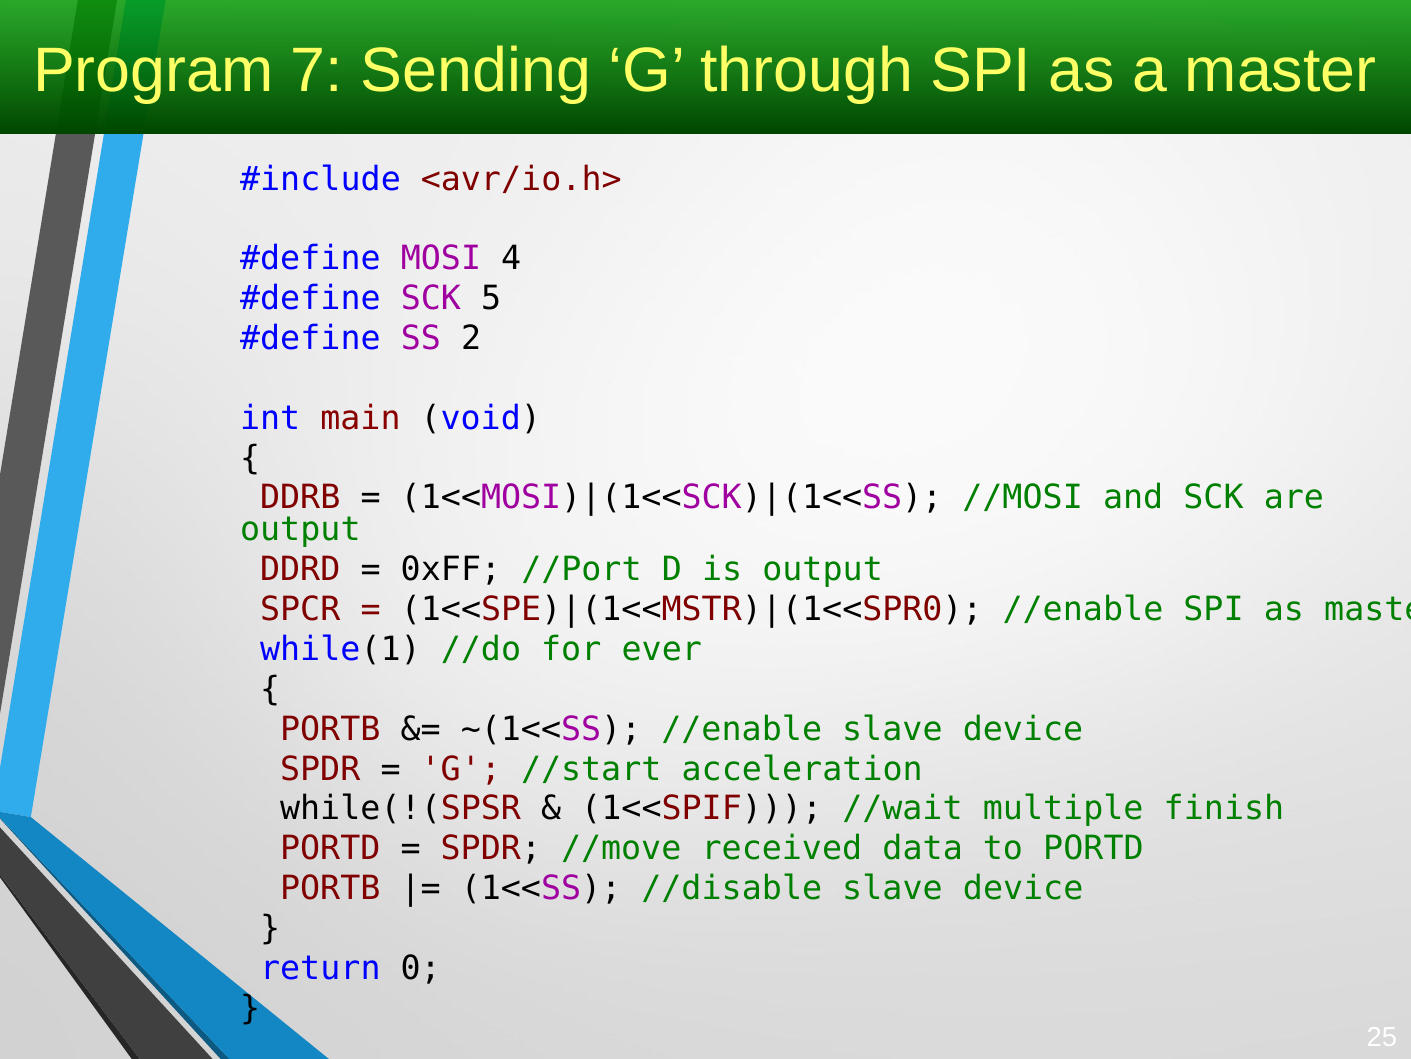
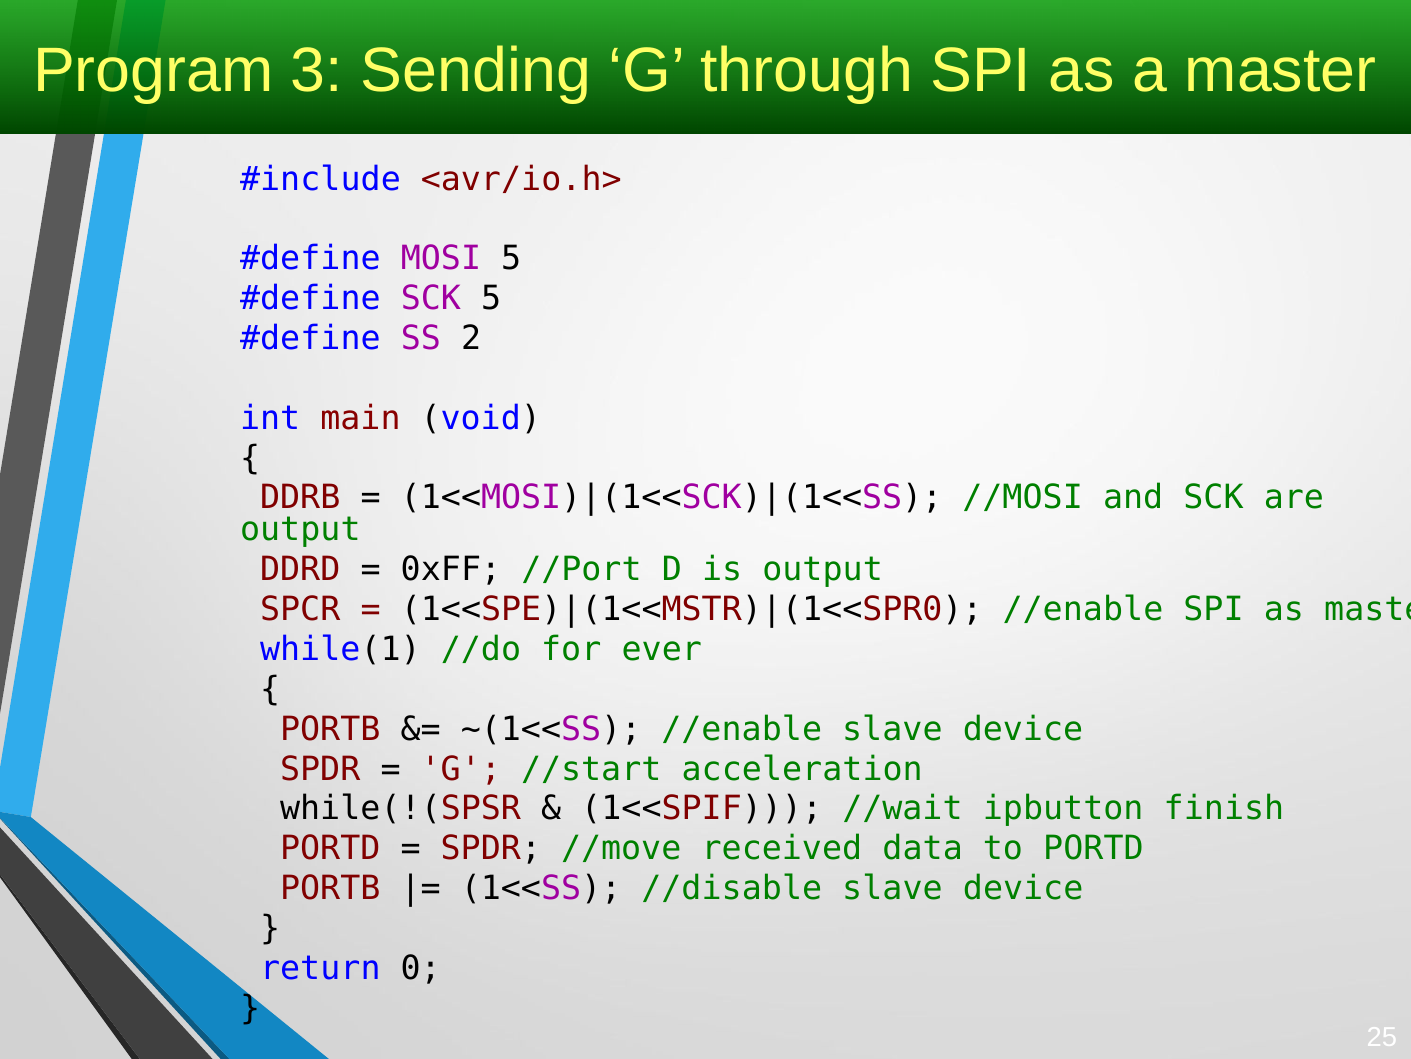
7: 7 -> 3 (317, 71)
MOSI 4: 4 -> 5 (511, 259)
multiple: multiple -> ipbutton (1063, 808)
